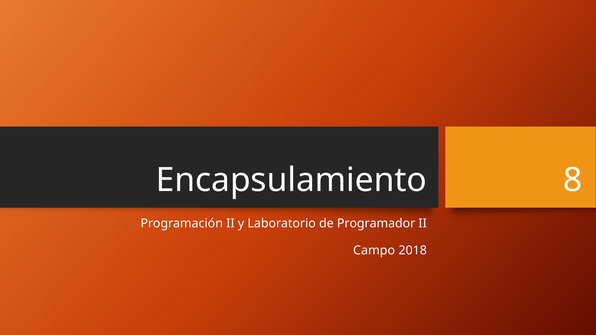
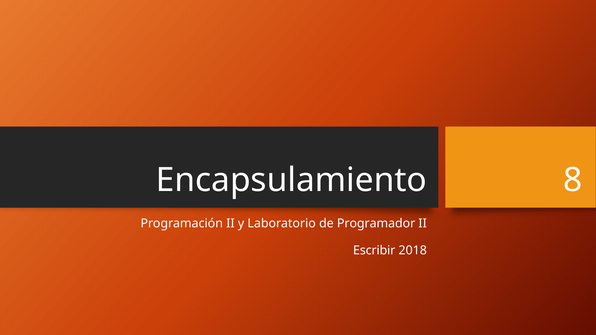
Campo: Campo -> Escribir (374, 250)
